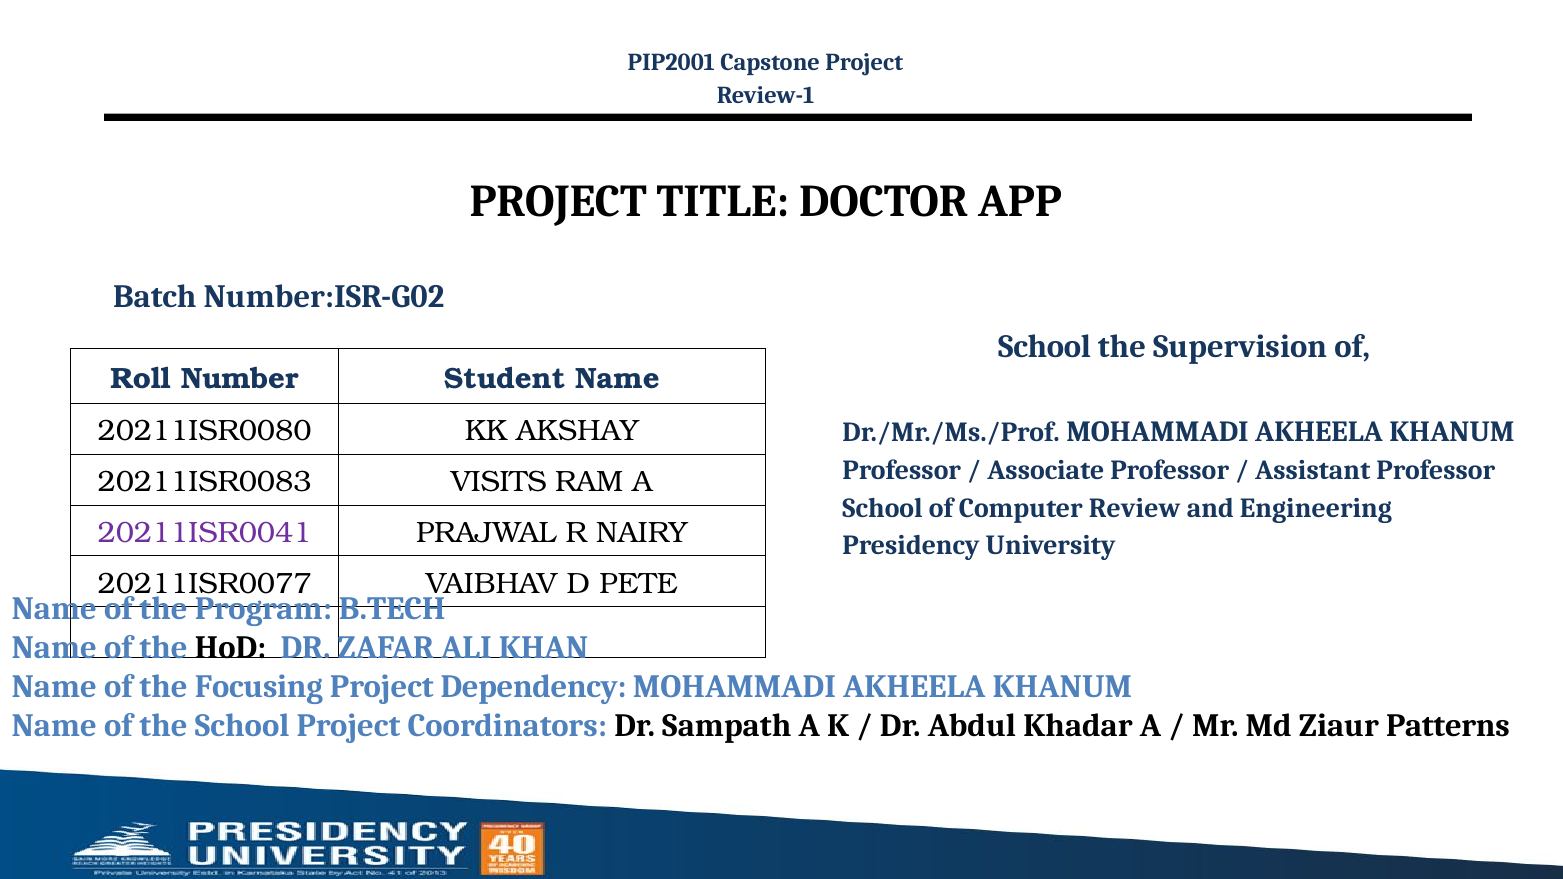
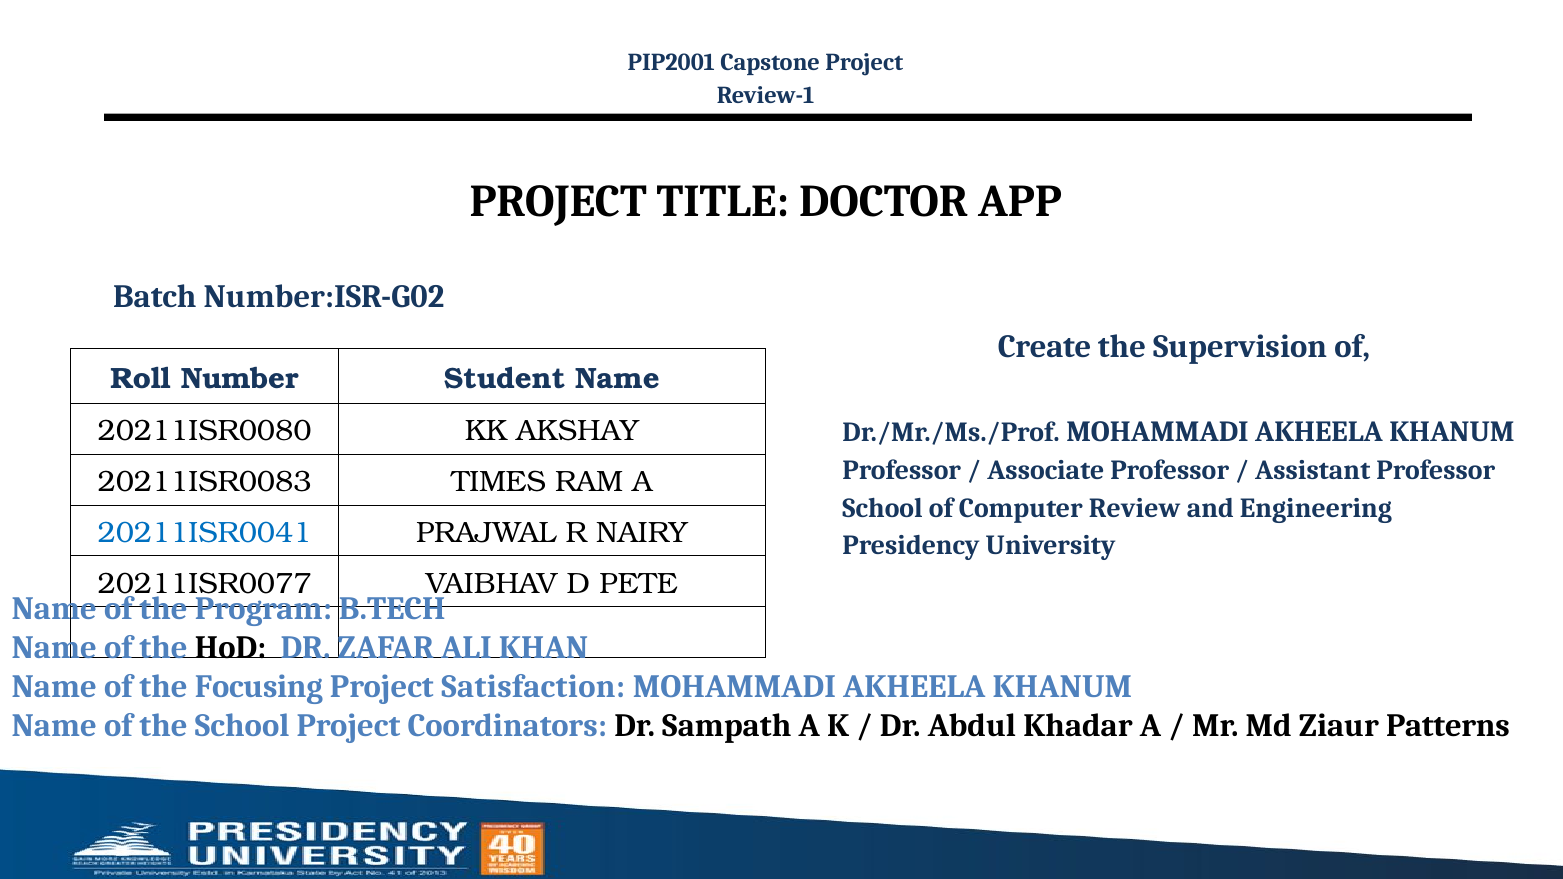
School: School -> Create (1045, 347)
VISITS: VISITS -> TIMES (499, 482)
20211ISR0041 colour: purple -> blue (205, 533)
Dependency: Dependency -> Satisfaction (533, 687)
